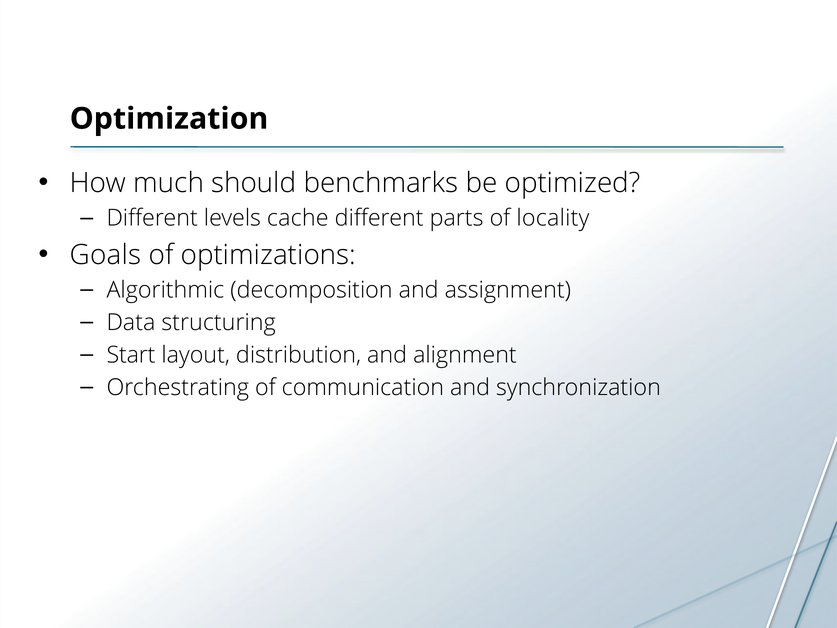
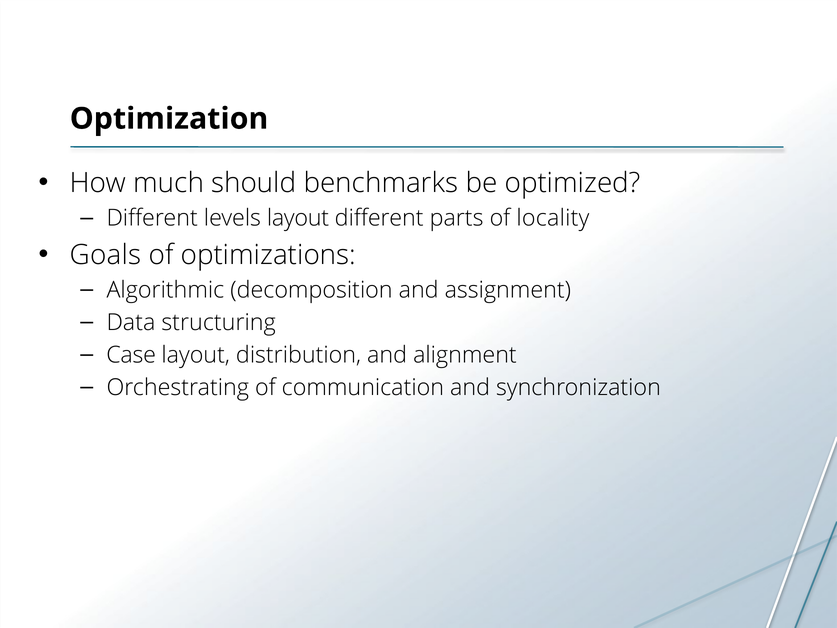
levels cache: cache -> layout (298, 218)
Start: Start -> Case (131, 355)
